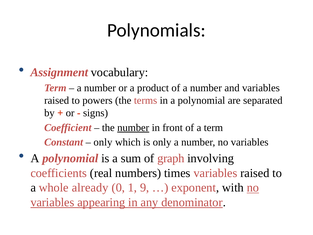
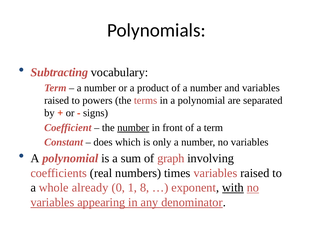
Assignment: Assignment -> Subtracting (59, 72)
only: only -> does (103, 142)
9: 9 -> 8 (145, 187)
with underline: none -> present (233, 187)
